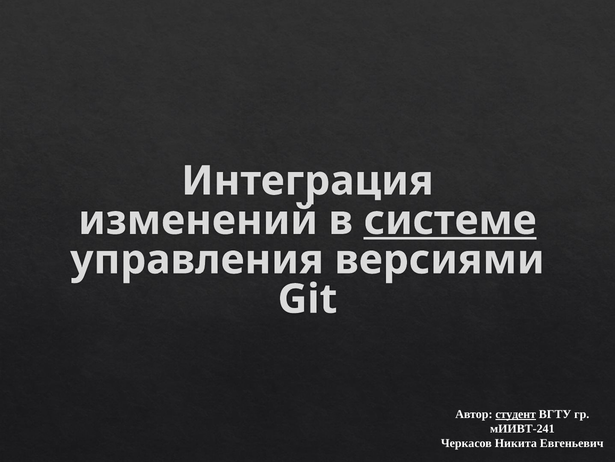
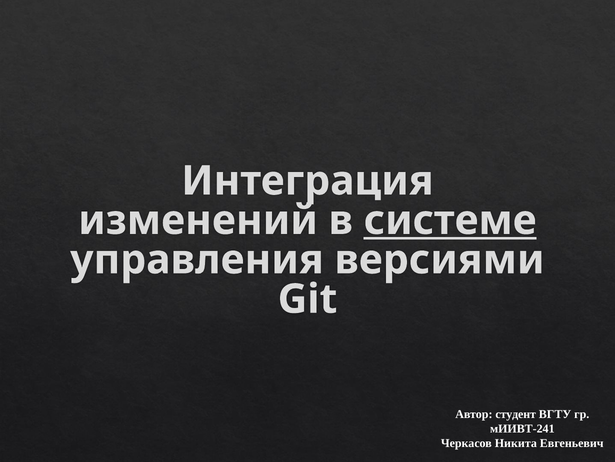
студент underline: present -> none (516, 414)
